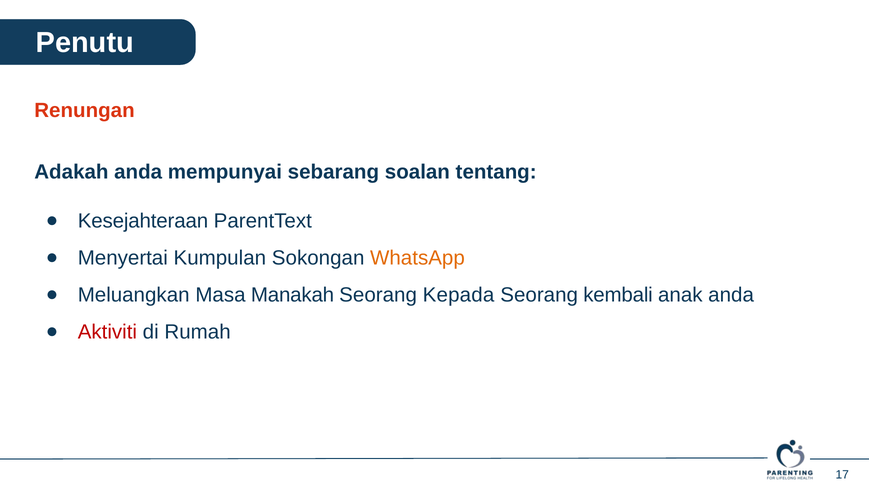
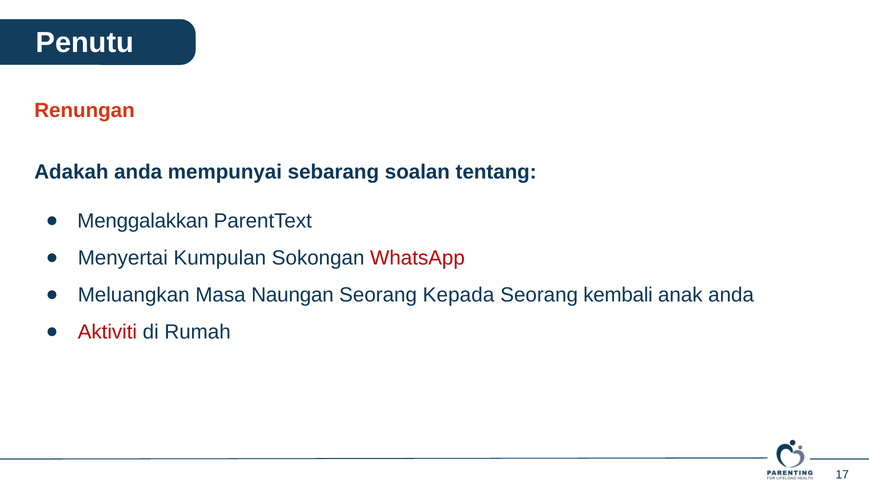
Kesejahteraan: Kesejahteraan -> Menggalakkan (143, 221)
WhatsApp colour: orange -> red (417, 258)
Manakah: Manakah -> Naungan (293, 295)
